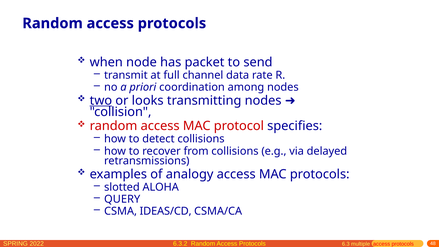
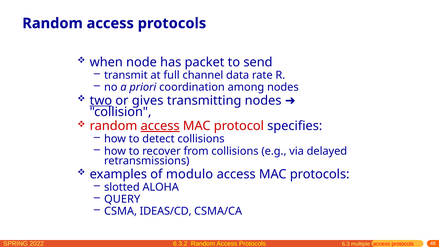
looks: looks -> gives (148, 100)
access underline: none -> present (160, 126)
analogy: analogy -> modulo (190, 174)
